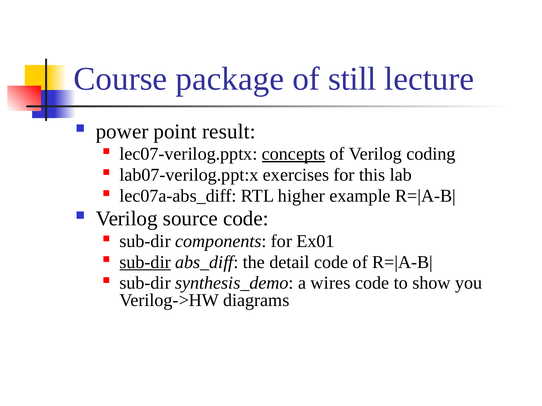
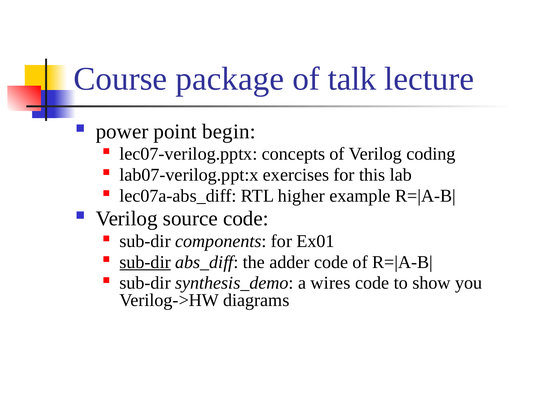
still: still -> talk (352, 79)
result: result -> begin (229, 132)
concepts underline: present -> none (294, 154)
detail: detail -> adder (289, 262)
